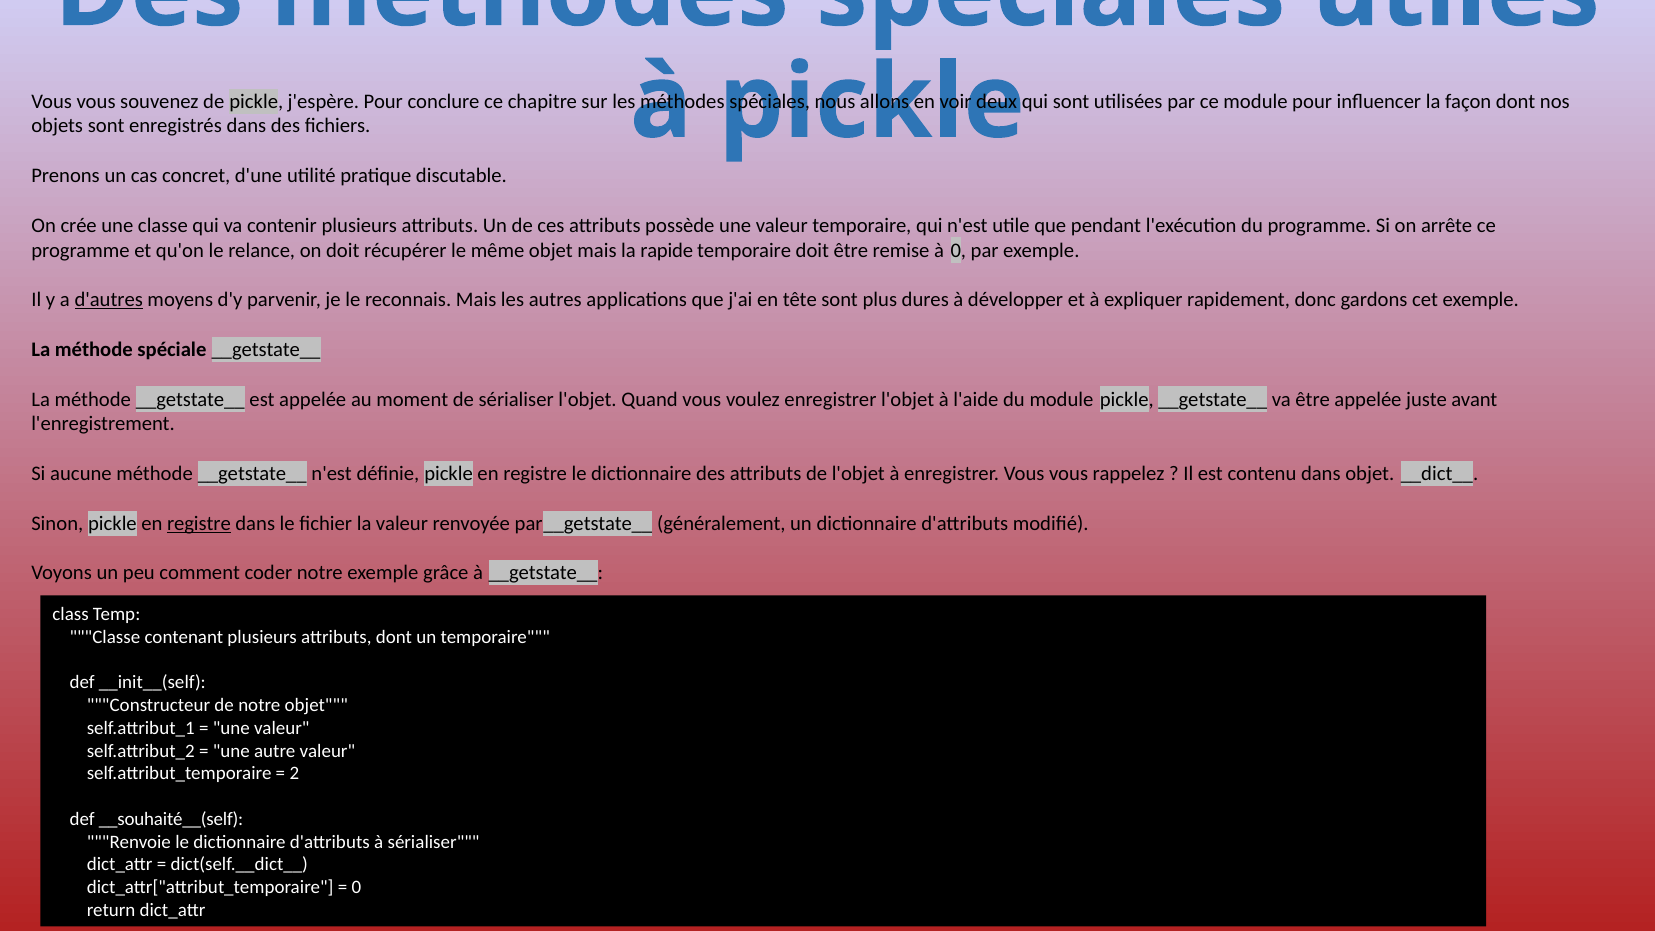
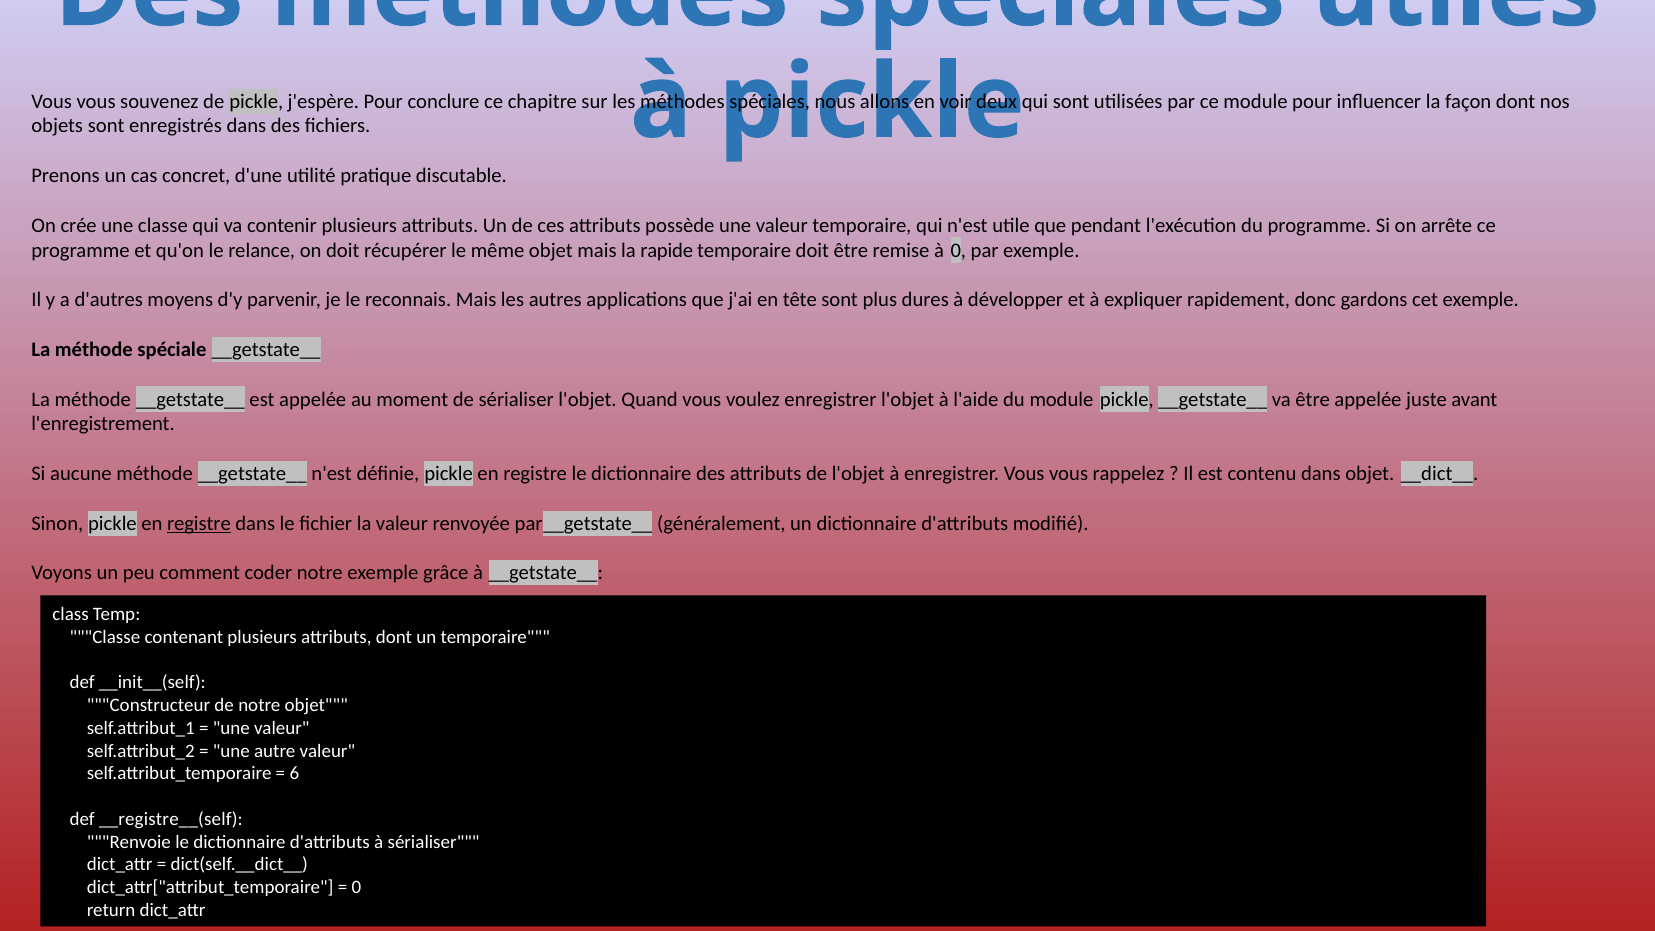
d'autres underline: present -> none (109, 300)
2: 2 -> 6 (294, 773)
__souhaité__(self: __souhaité__(self -> __registre__(self (171, 819)
